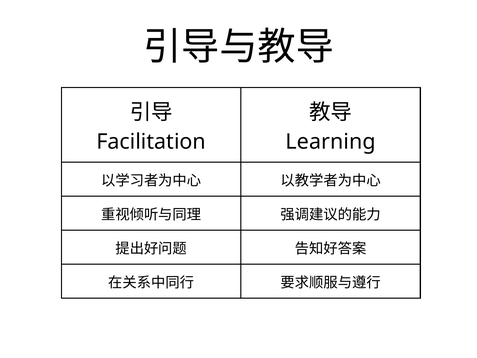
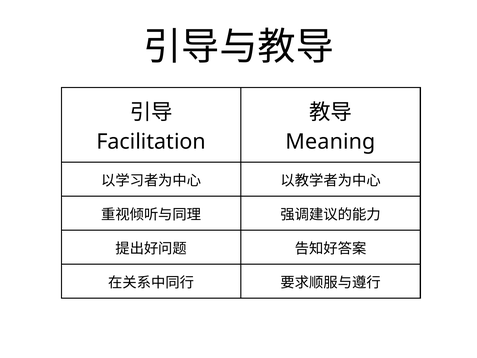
Learning: Learning -> Meaning (331, 142)
